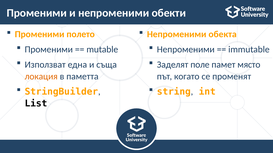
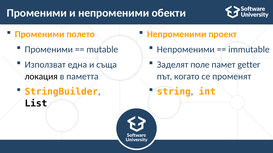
обекта: обекта -> проект (223, 34)
място: място -> getter (249, 65)
локация colour: orange -> black (41, 77)
